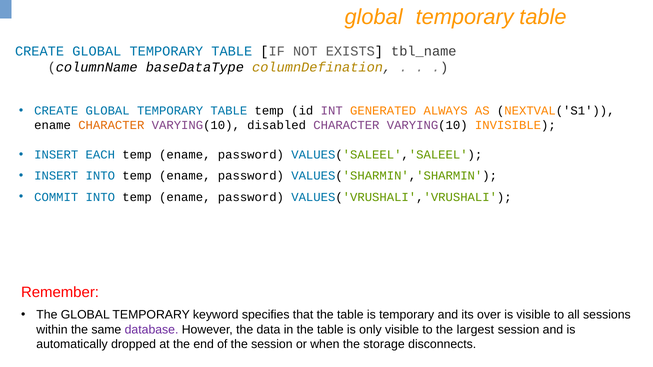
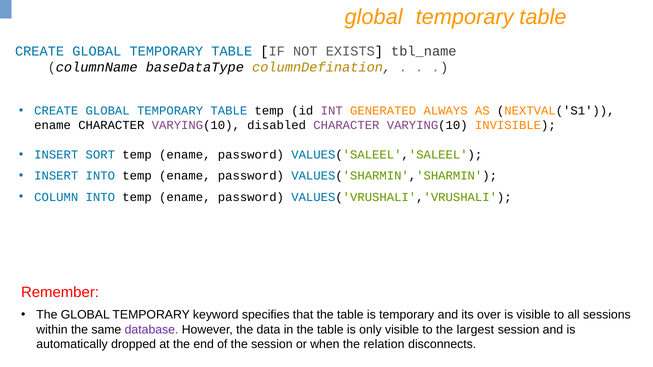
CHARACTER colour: orange -> black (111, 125)
EACH: EACH -> SORT (100, 155)
COMMIT: COMMIT -> COLUMN (56, 197)
storage: storage -> relation (384, 345)
